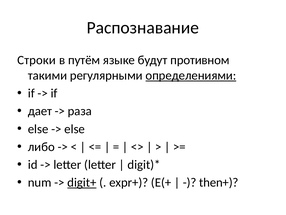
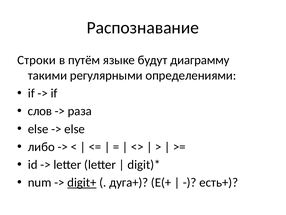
противном: противном -> диаграмму (200, 60)
определениями underline: present -> none (191, 75)
дает: дает -> слов (40, 111)
expr+: expr+ -> дуга+ (129, 182)
then+: then+ -> есть+ (219, 182)
